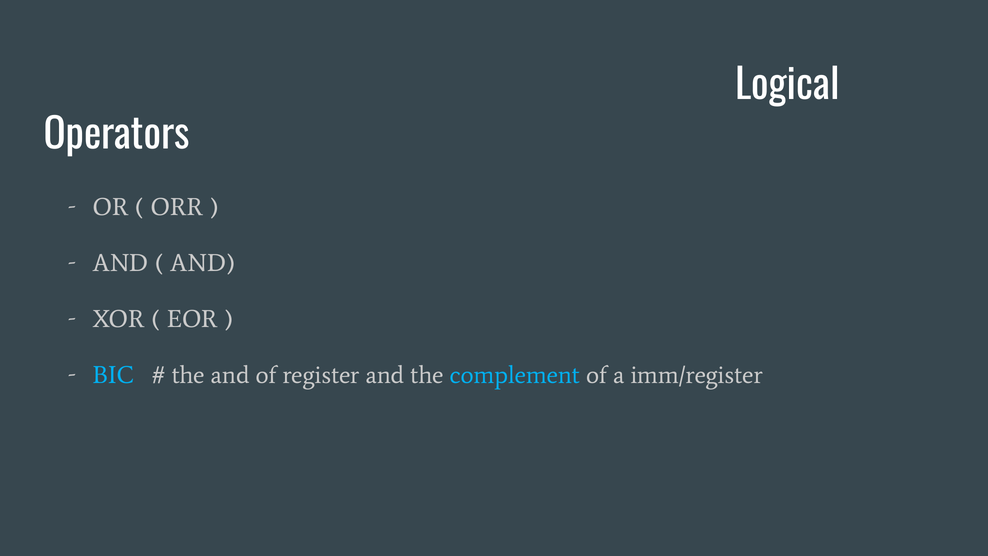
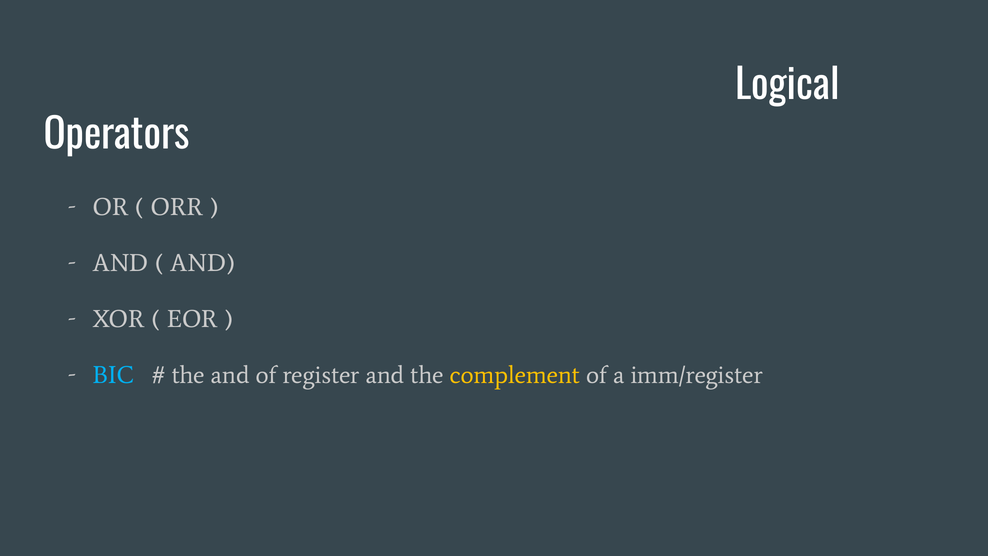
complement colour: light blue -> yellow (515, 375)
